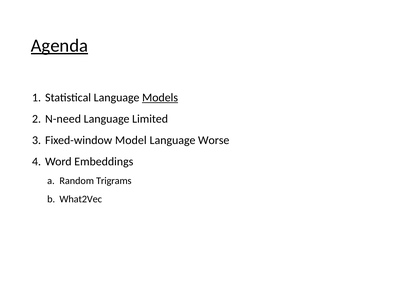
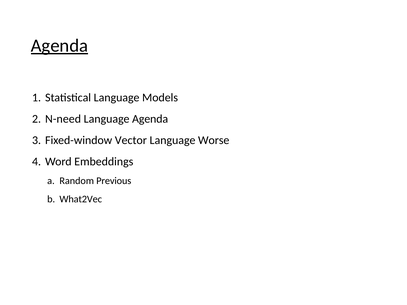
Models underline: present -> none (160, 98)
Language Limited: Limited -> Agenda (150, 119)
Model: Model -> Vector (131, 140)
Trigrams: Trigrams -> Previous (114, 181)
